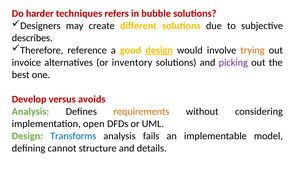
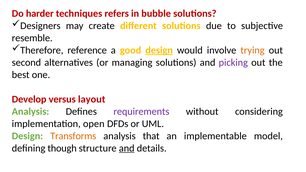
describes: describes -> resemble (32, 38)
invoice: invoice -> second (26, 63)
inventory: inventory -> managing (132, 63)
avoids: avoids -> layout (92, 99)
requirements colour: orange -> purple (141, 112)
Transforms colour: blue -> orange (73, 136)
fails: fails -> that (151, 136)
cannot: cannot -> though (62, 148)
and underline: none -> present (127, 148)
